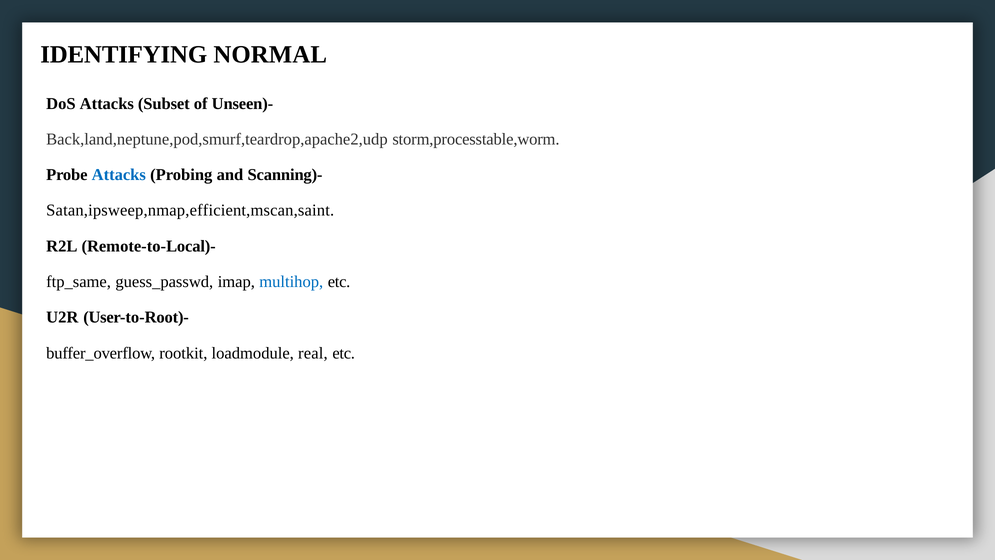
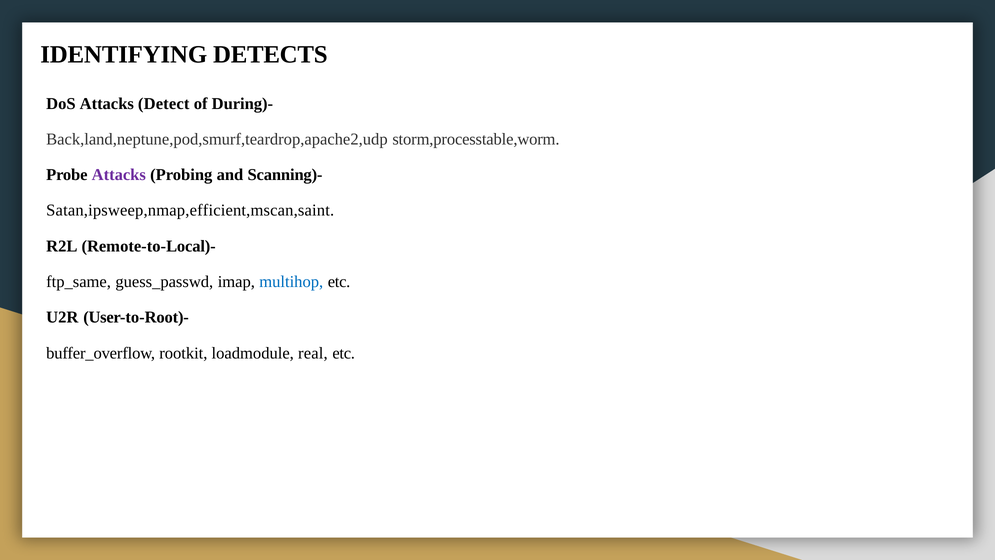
NORMAL: NORMAL -> DETECTS (270, 55)
Subset: Subset -> Detect (164, 104)
Unseen)-: Unseen)- -> During)- (242, 104)
Attacks colour: blue -> purple (119, 175)
